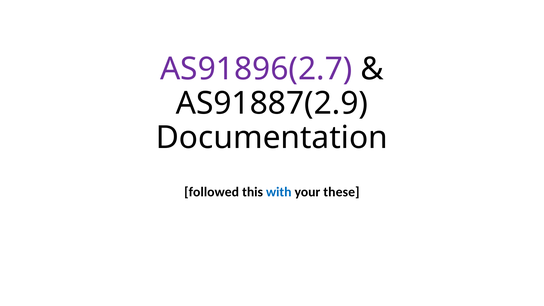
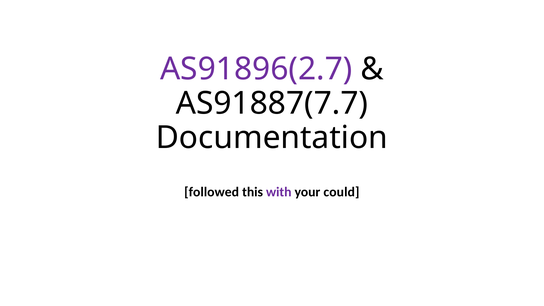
AS91887(2.9: AS91887(2.9 -> AS91887(7.7 (272, 103)
with colour: blue -> purple (279, 192)
these: these -> could (341, 192)
